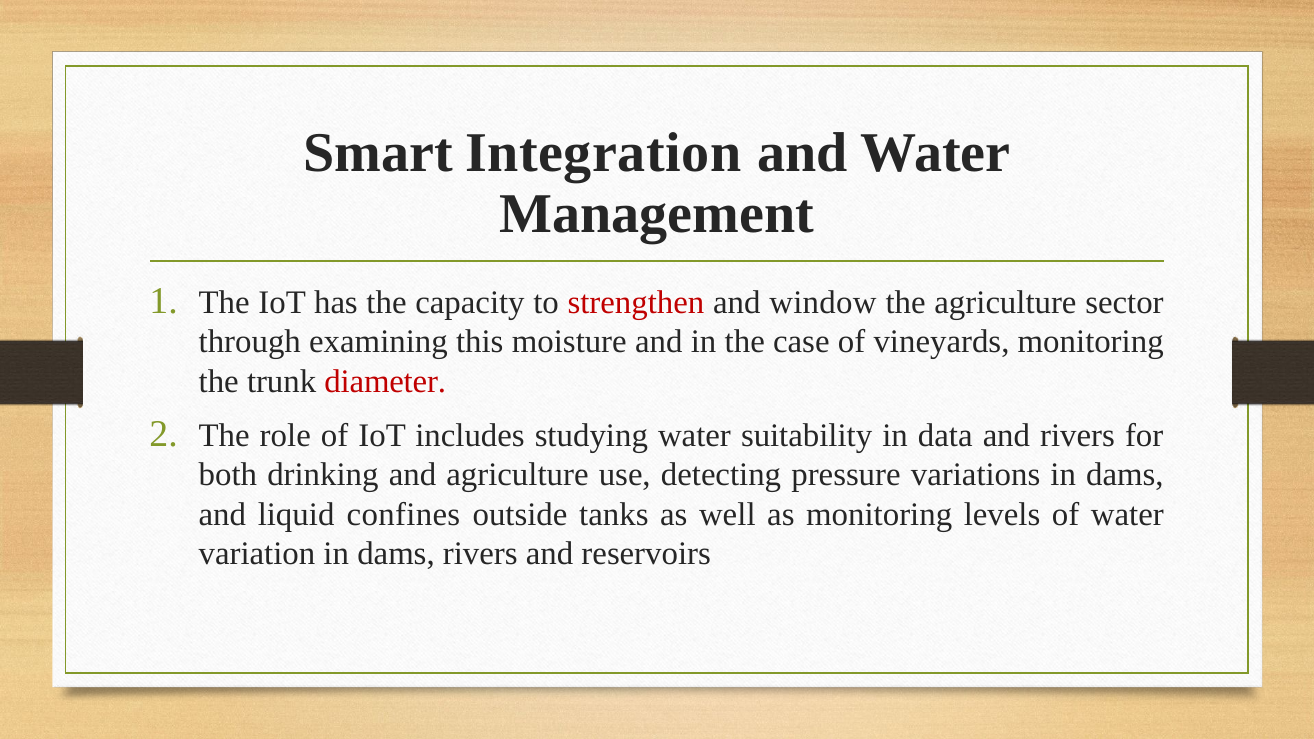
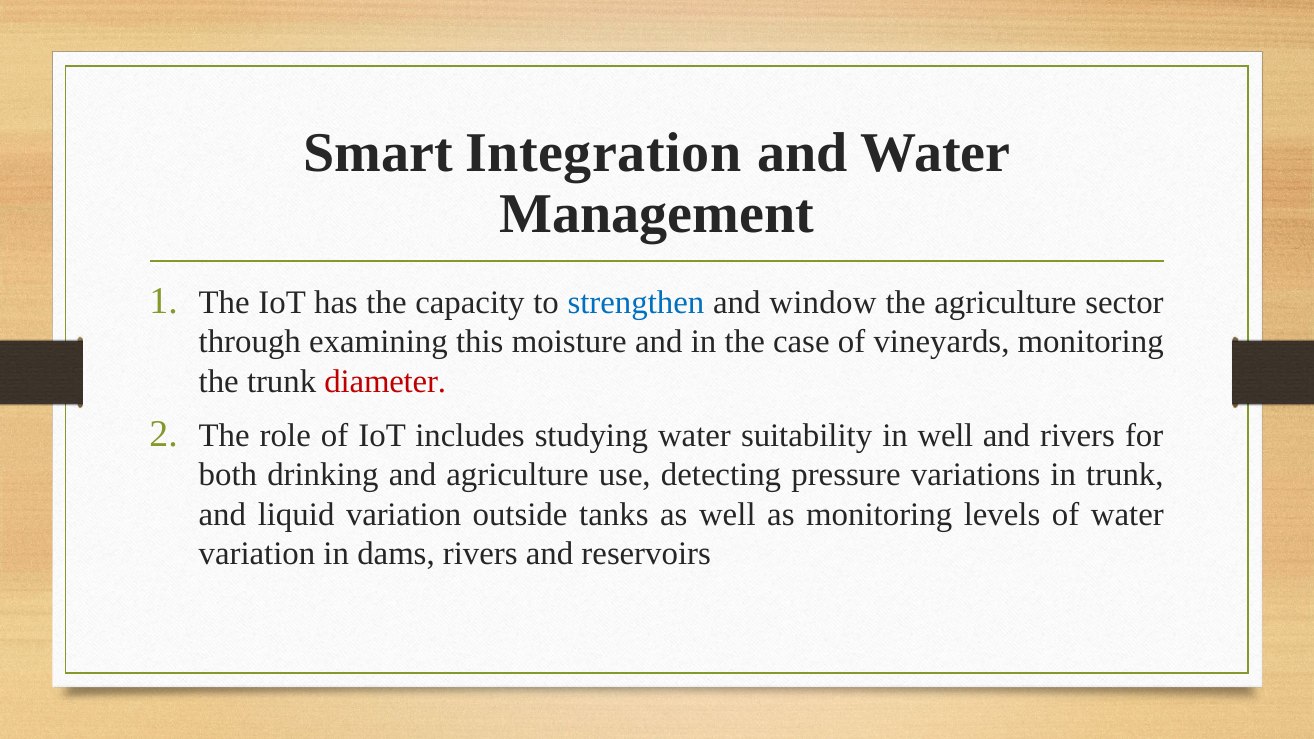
strengthen colour: red -> blue (636, 303)
in data: data -> well (945, 436)
variations in dams: dams -> trunk (1125, 475)
liquid confines: confines -> variation (404, 514)
